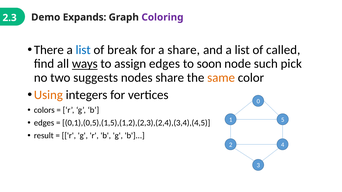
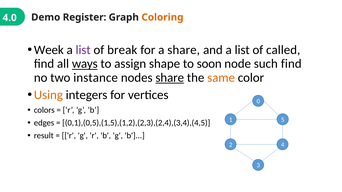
2.3: 2.3 -> 4.0 (10, 18)
Expands: Expands -> Register (85, 17)
Coloring colour: purple -> orange (162, 17)
There: There -> Week (49, 50)
list colour: blue -> purple (83, 50)
assign edges: edges -> shape (165, 64)
such pick: pick -> find (291, 64)
suggests: suggests -> instance (96, 78)
share underline: none -> present (170, 78)
